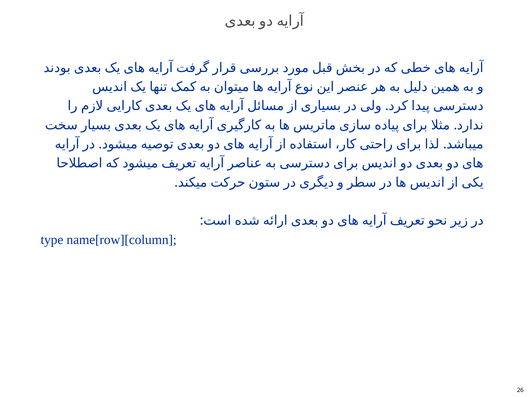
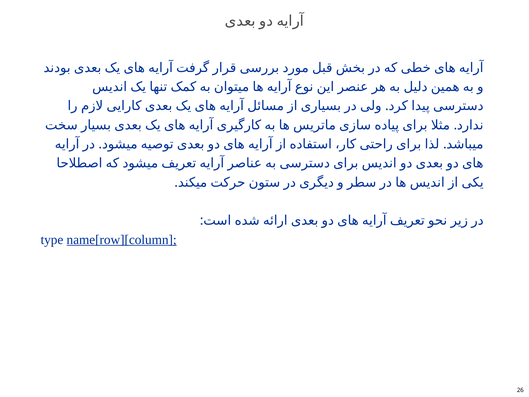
name[row][column underline: none -> present (122, 240)
